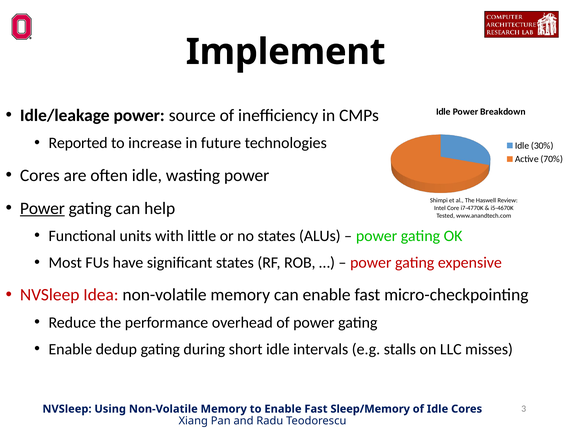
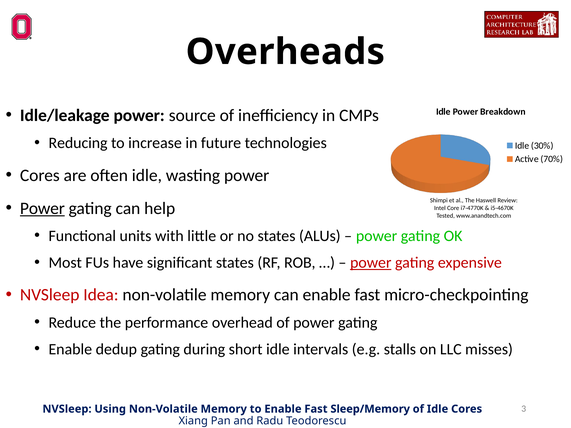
Implement: Implement -> Overheads (285, 52)
Reported: Reported -> Reducing (78, 143)
power underline: none -> present (371, 263)
